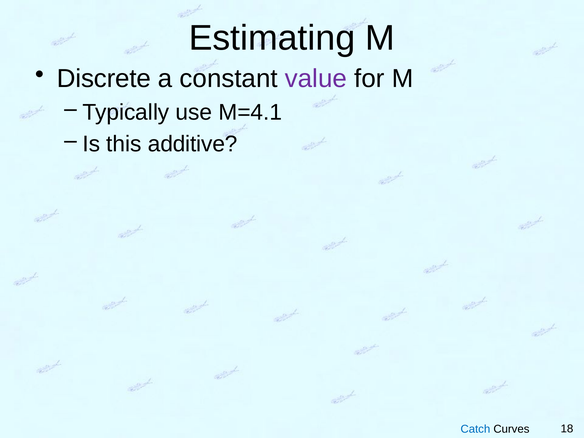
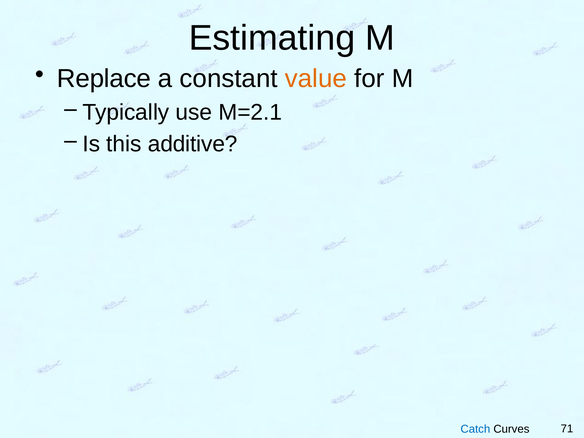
Discrete: Discrete -> Replace (104, 79)
value colour: purple -> orange (316, 79)
M=4.1: M=4.1 -> M=2.1 (250, 112)
18: 18 -> 71 (567, 429)
